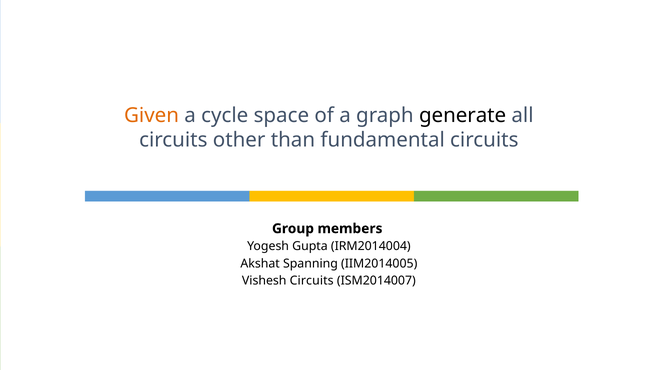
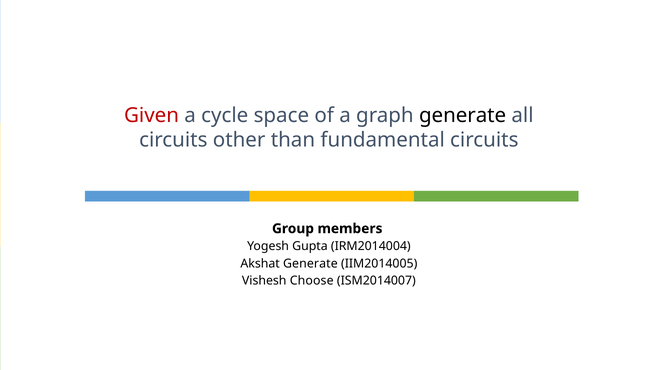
Given colour: orange -> red (152, 115)
Akshat Spanning: Spanning -> Generate (310, 264)
Vishesh Circuits: Circuits -> Choose (312, 281)
